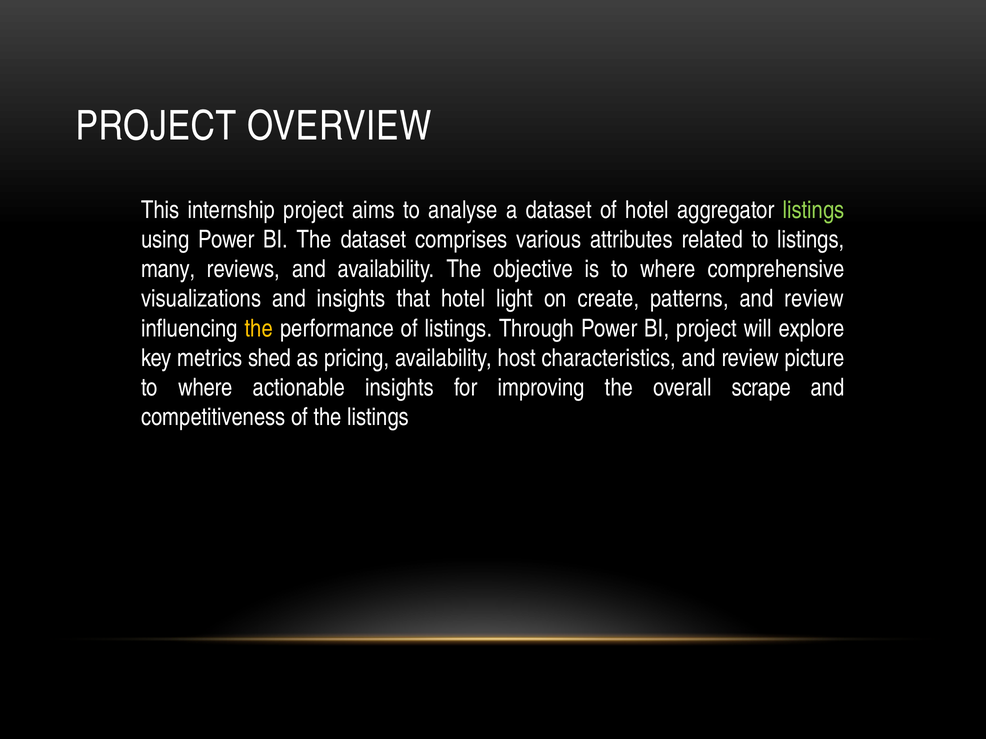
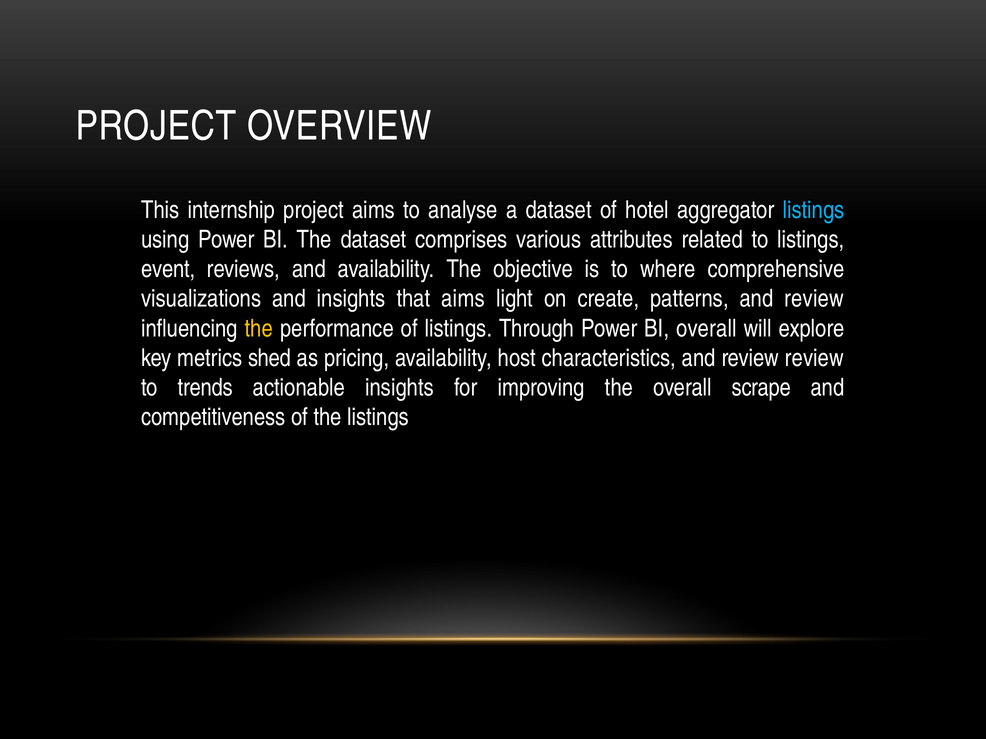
listings colour: light green -> light blue (814, 210)
many: many -> event (168, 269)
that hotel: hotel -> aims (463, 299)
BI project: project -> overall (706, 329)
review picture: picture -> review (814, 358)
where: where -> trends (205, 388)
